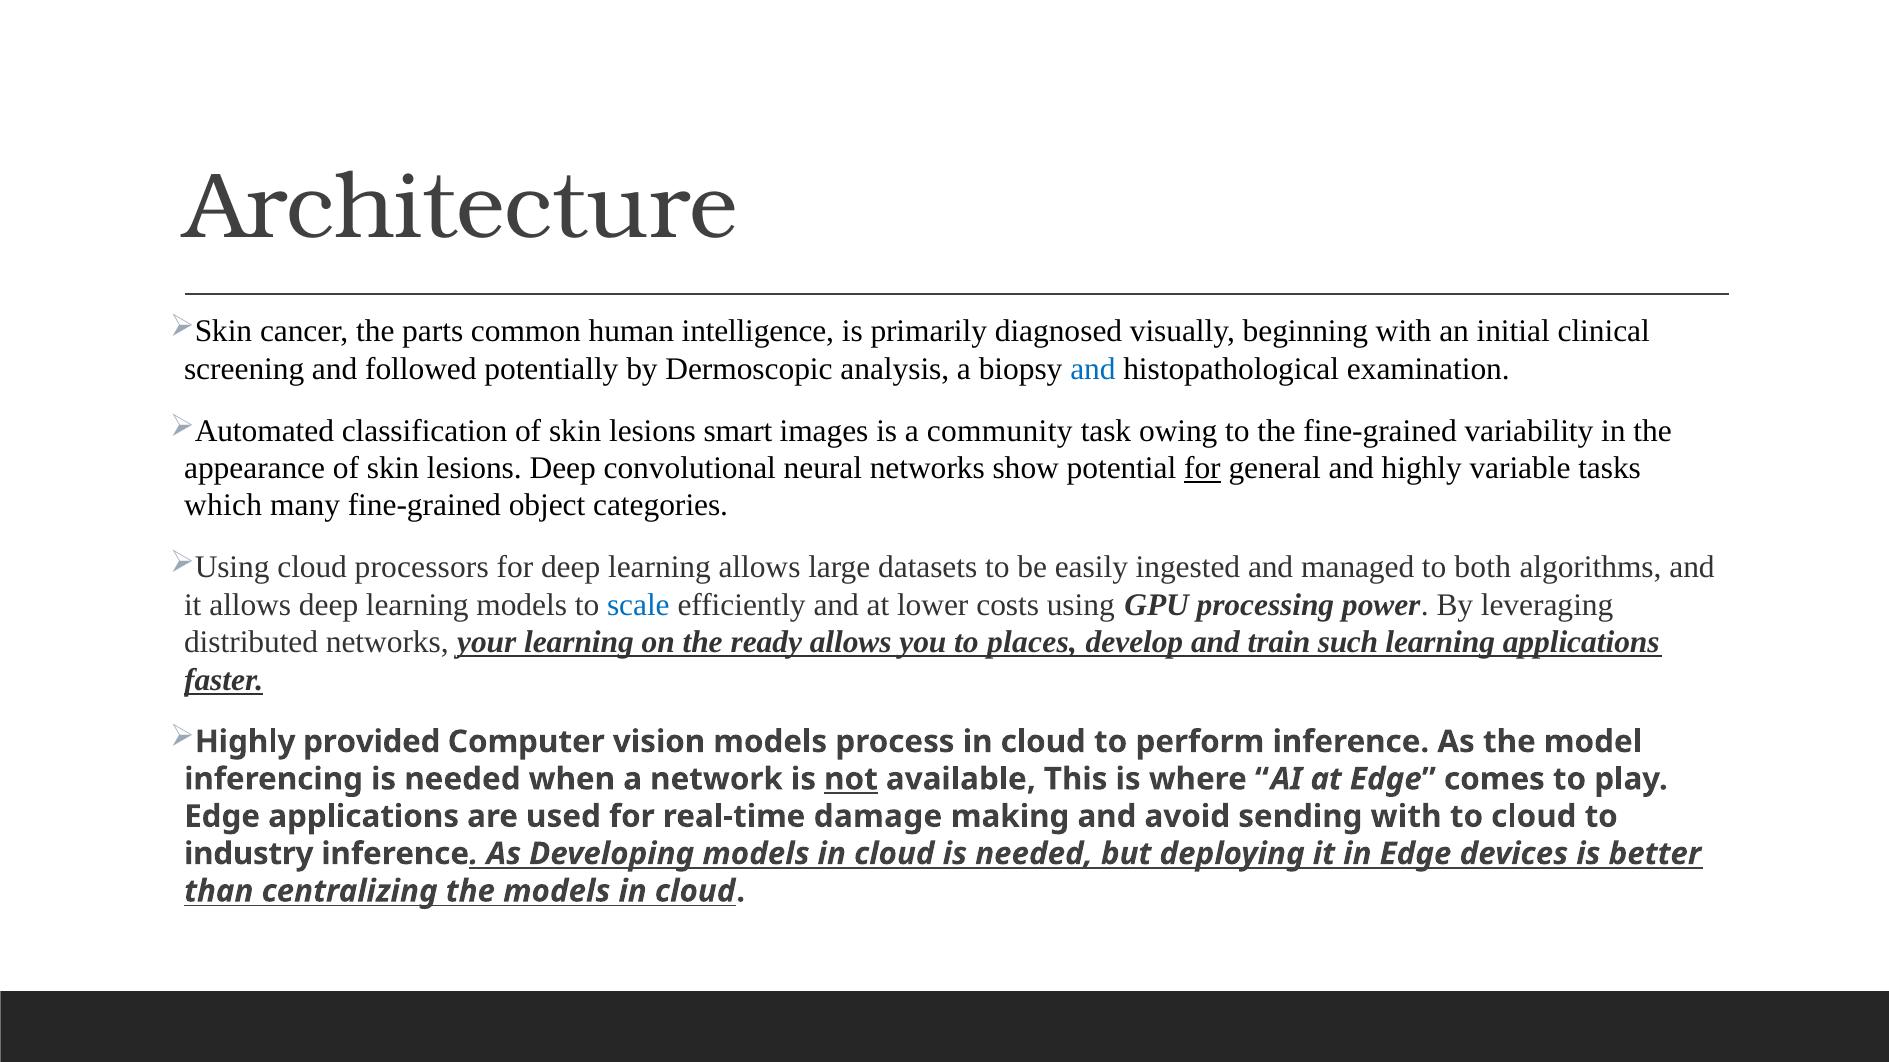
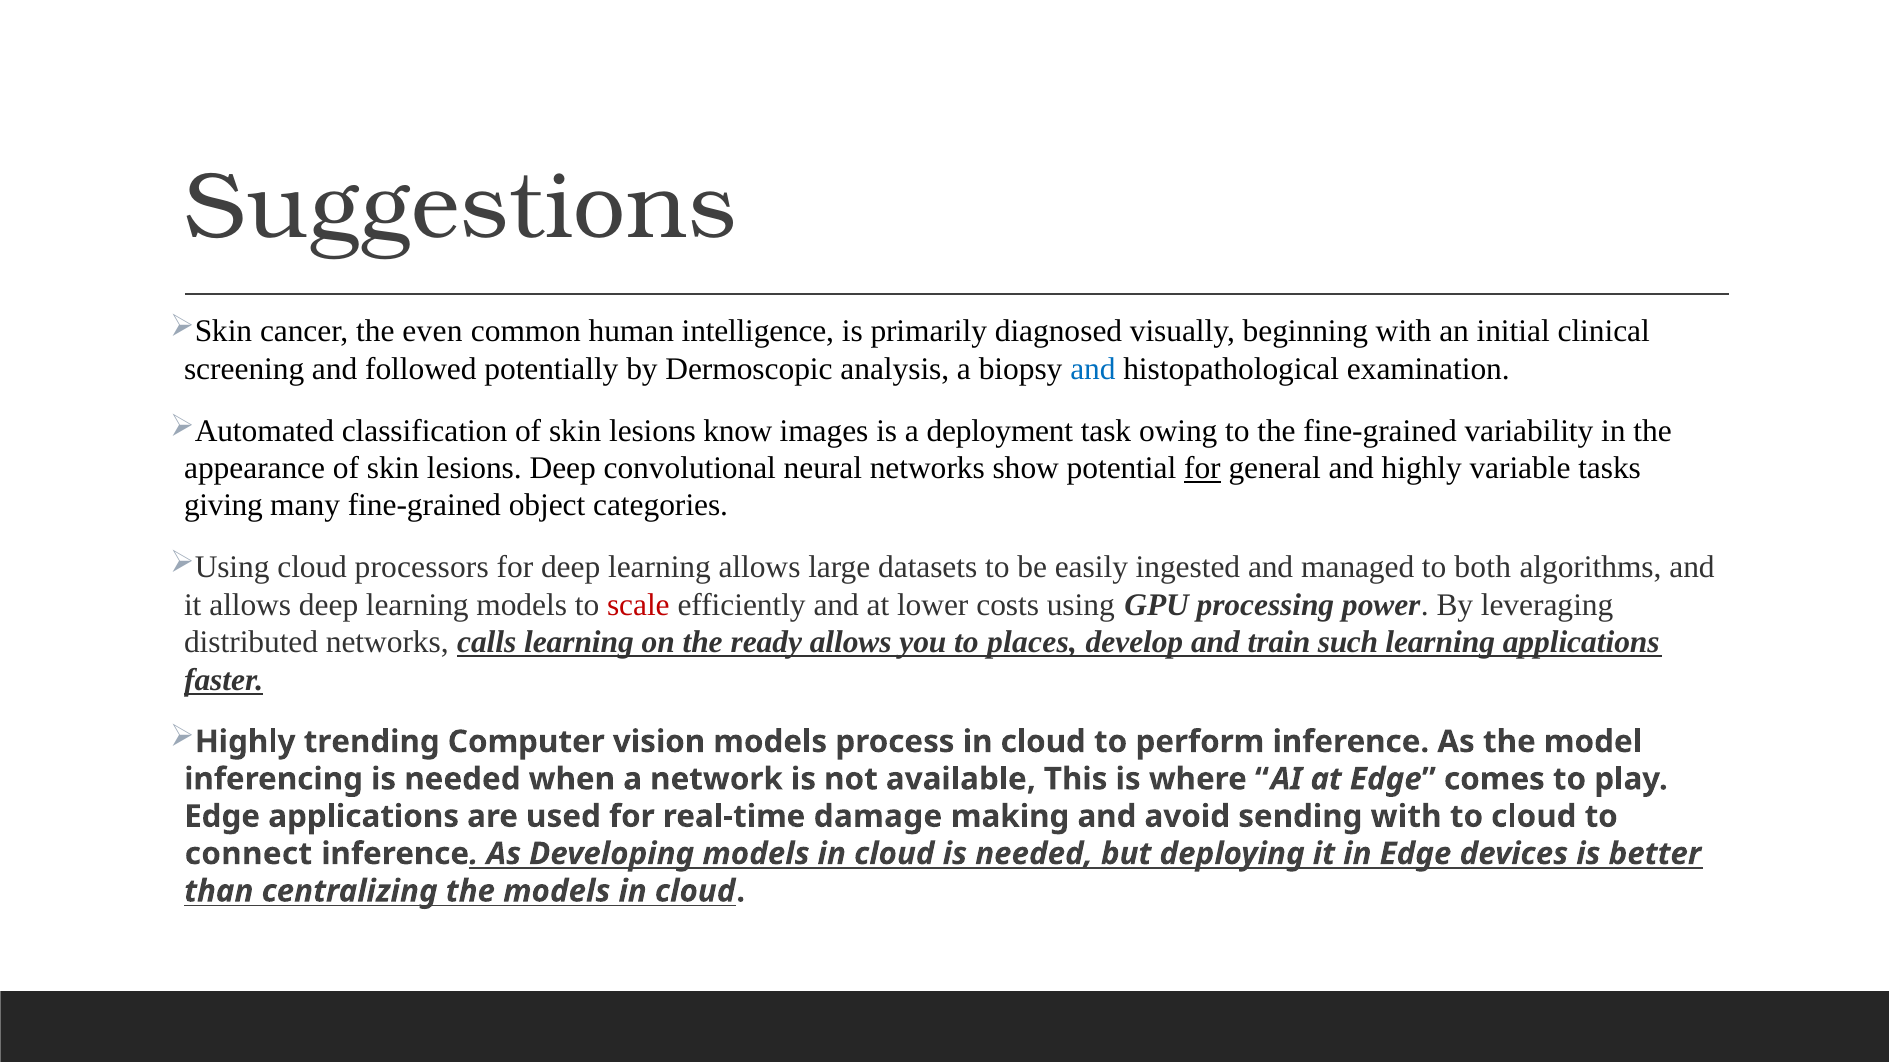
Architecture: Architecture -> Suggestions (460, 207)
parts: parts -> even (433, 332)
smart: smart -> know (738, 431)
community: community -> deployment (1000, 431)
which: which -> giving (223, 506)
scale colour: blue -> red (638, 605)
your: your -> calls (487, 643)
provided: provided -> trending (372, 742)
not underline: present -> none (851, 779)
industry: industry -> connect (248, 854)
